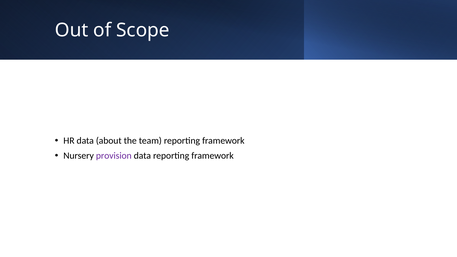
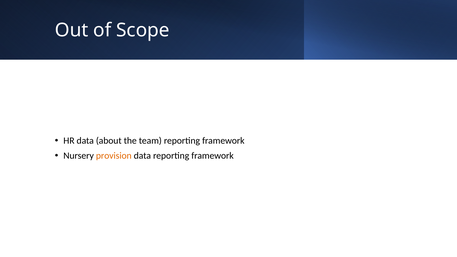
provision colour: purple -> orange (114, 156)
